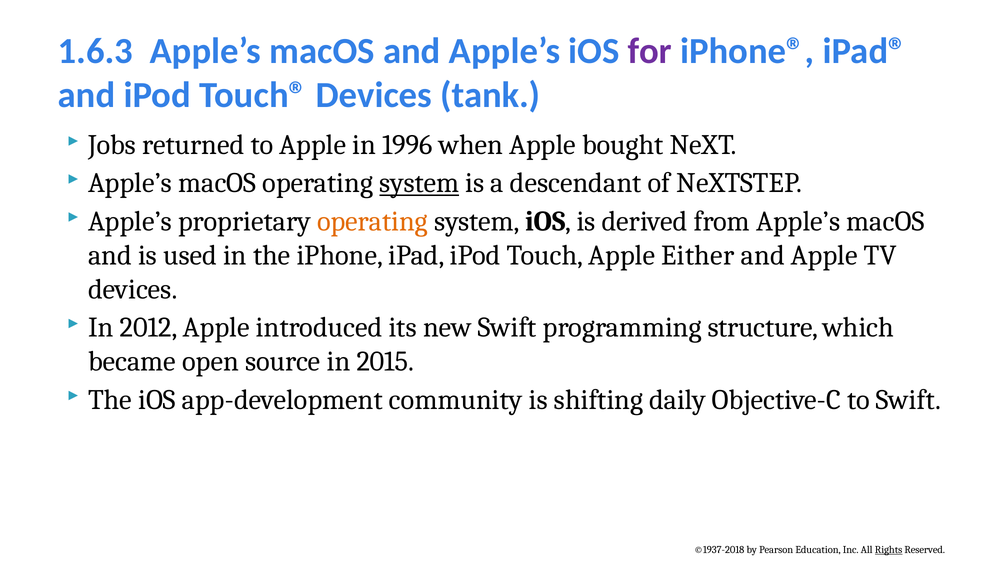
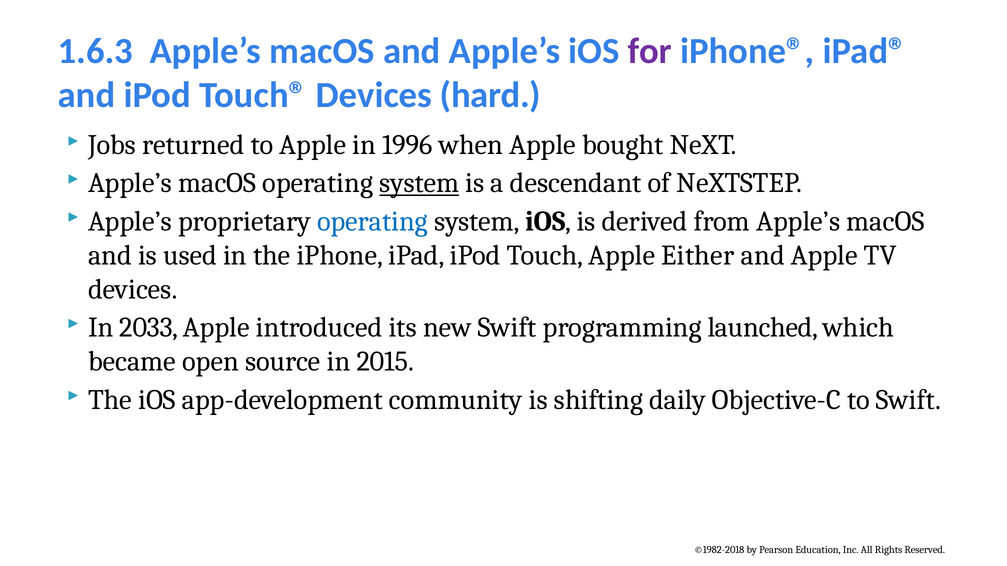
tank: tank -> hard (490, 95)
operating colour: orange -> blue (373, 222)
2012: 2012 -> 2033 (149, 328)
structure: structure -> launched (763, 328)
©1937-2018: ©1937-2018 -> ©1982-2018 (719, 550)
Rights underline: present -> none (889, 550)
